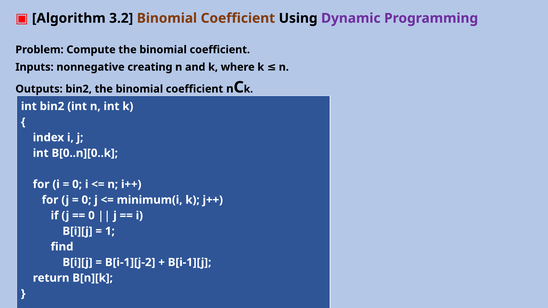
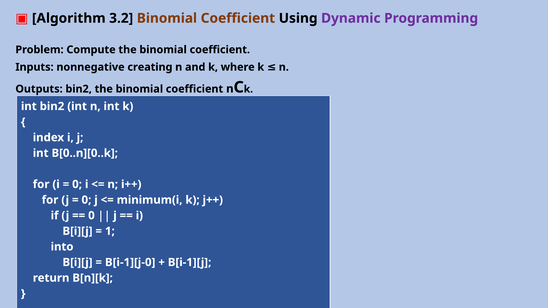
find: find -> into (62, 247)
B[i-1][j-2: B[i-1][j-2 -> B[i-1][j-0 (130, 263)
